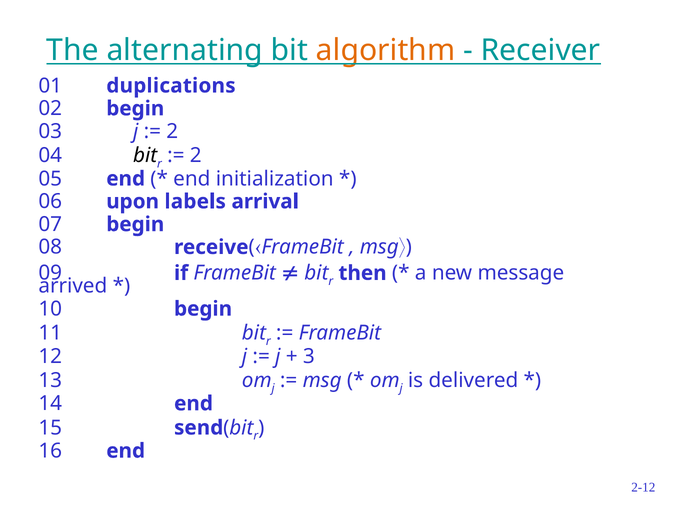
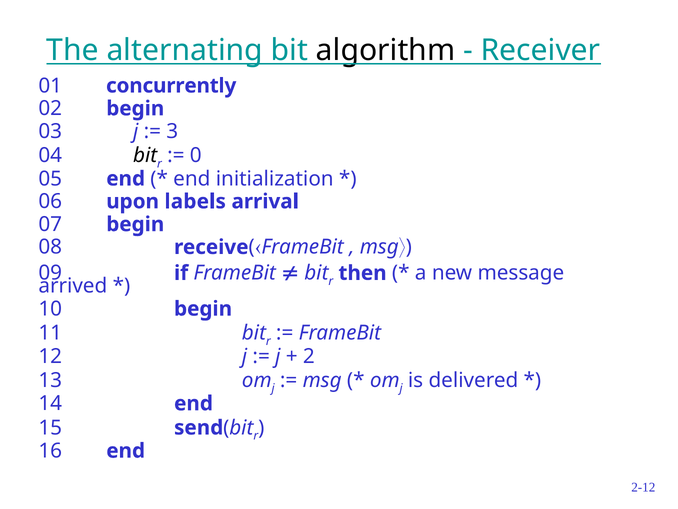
algorithm colour: orange -> black (386, 50)
duplications: duplications -> concurrently (171, 86)
2: 2 -> 3 (172, 131)
2: 2 -> 0 (196, 155)
3: 3 -> 2 (309, 356)
